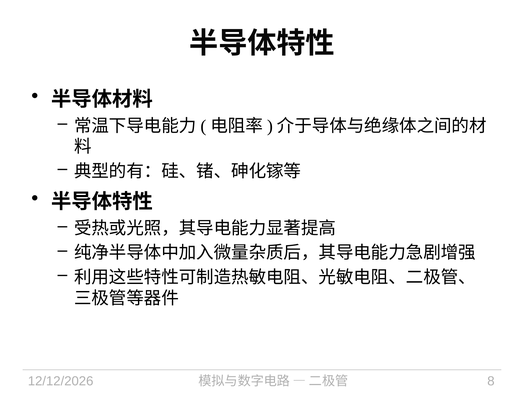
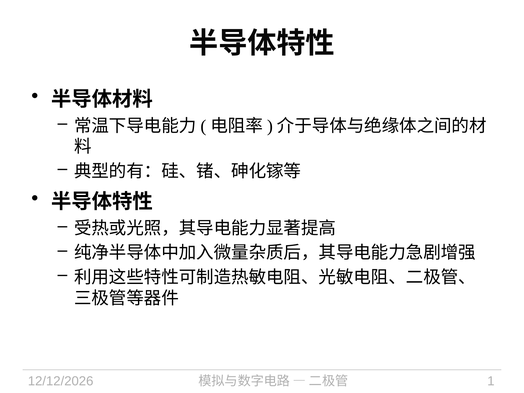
8: 8 -> 1 (491, 381)
